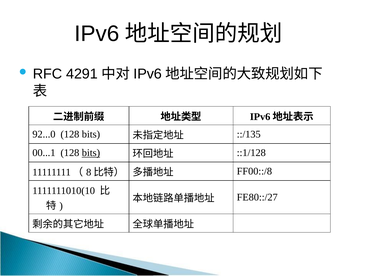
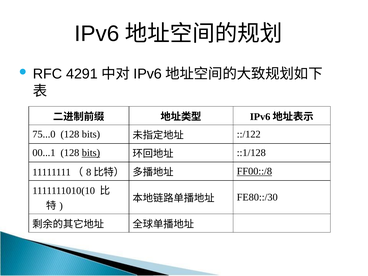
92...0: 92...0 -> 75...0 (44, 134)
::/135: ::/135 -> ::/122 (249, 134)
FF00::/8 underline: none -> present (254, 171)
FE80::/27: FE80::/27 -> FE80::/30 (257, 197)
